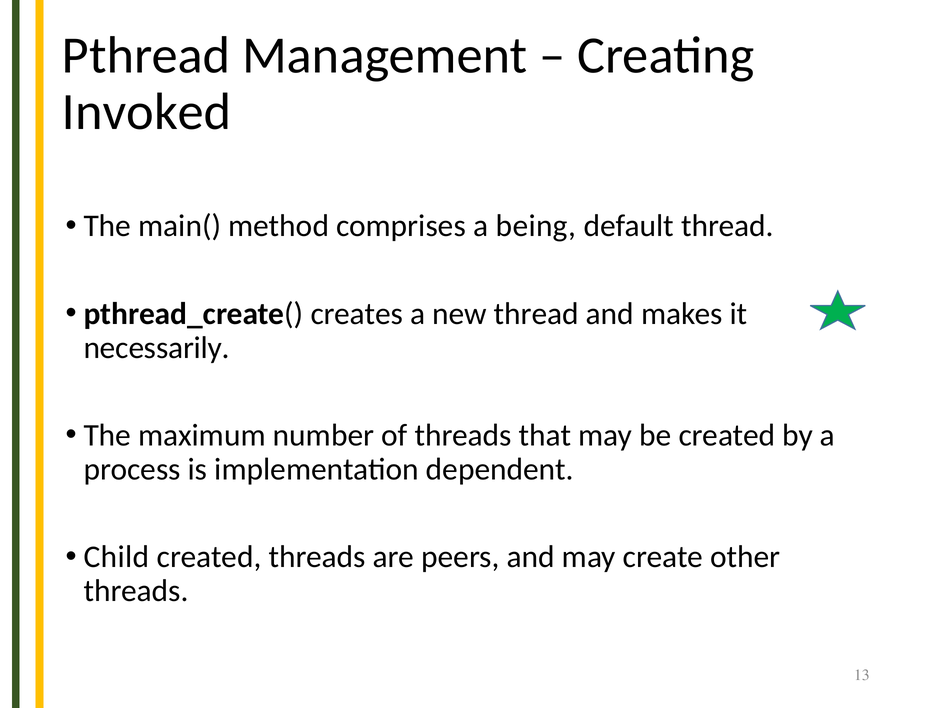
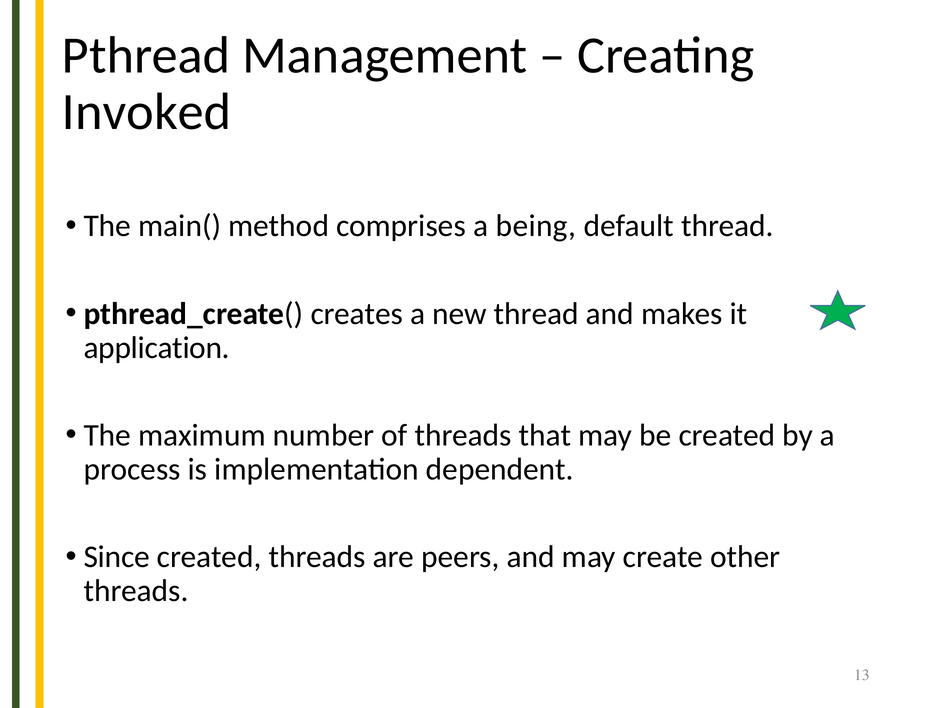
necessarily: necessarily -> application (157, 348)
Child: Child -> Since (117, 557)
